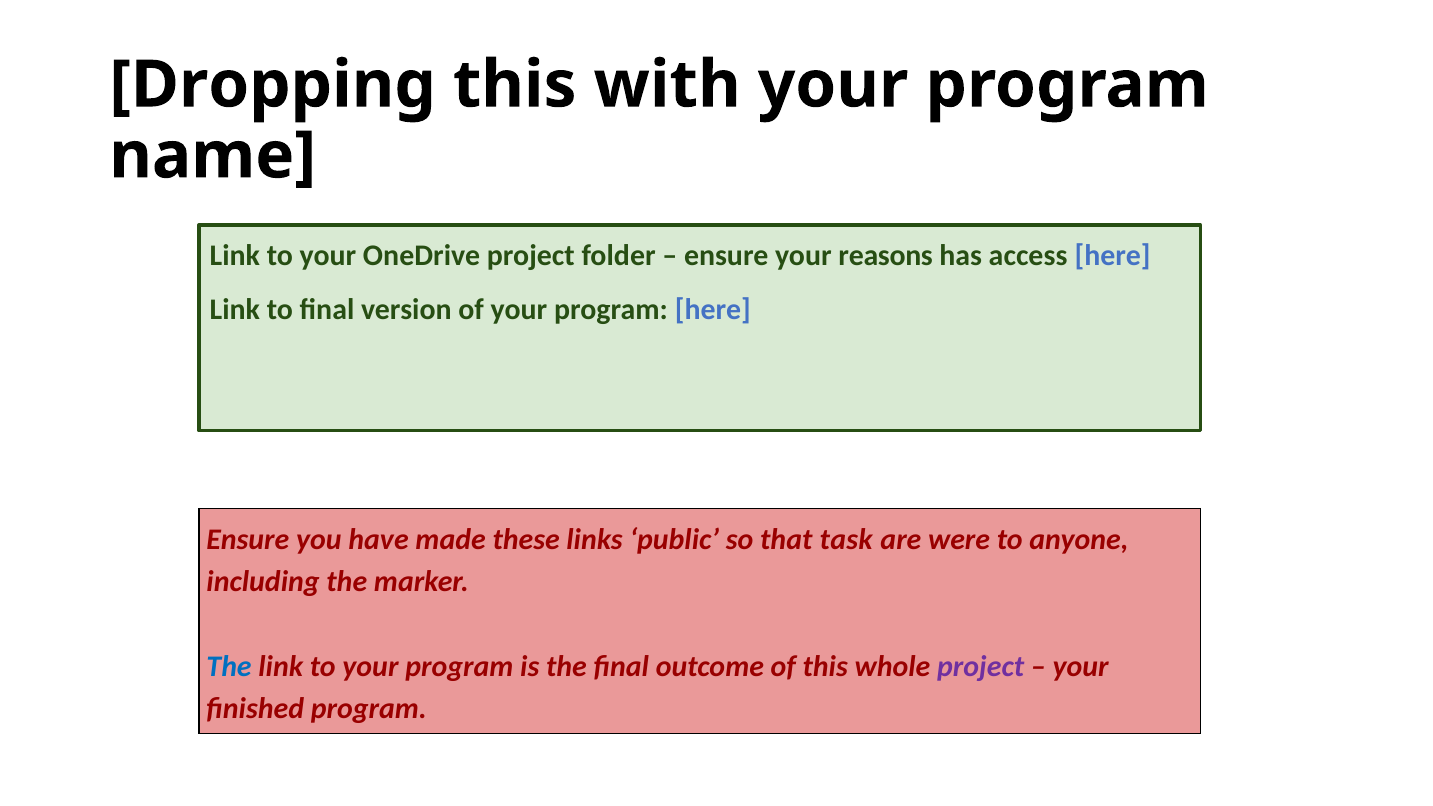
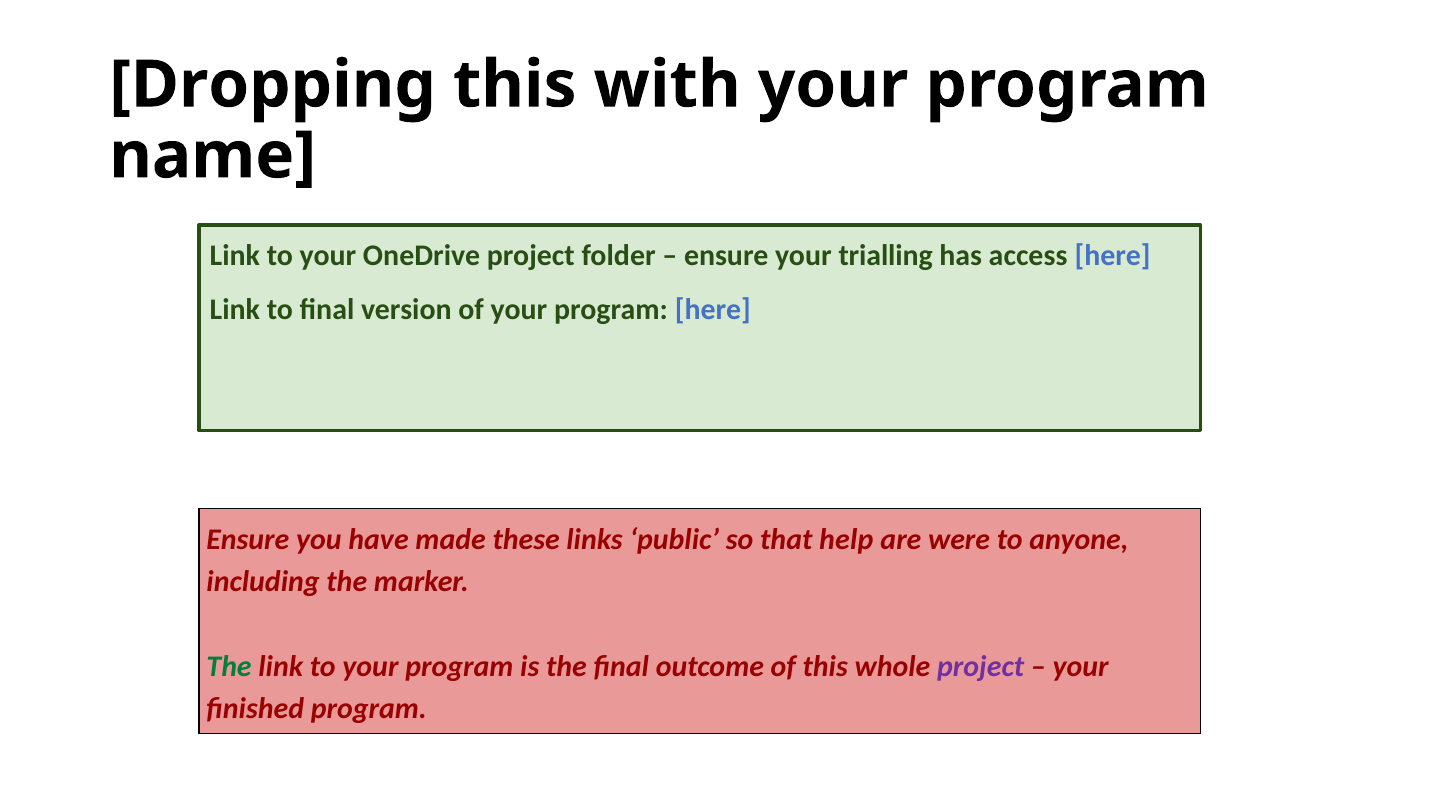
reasons: reasons -> trialling (886, 256)
task: task -> help (846, 540)
The colour: blue -> green (229, 666)
